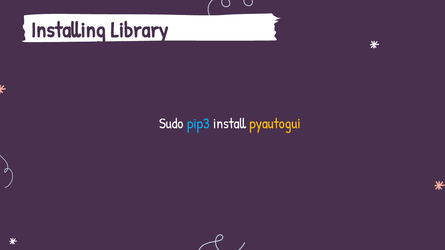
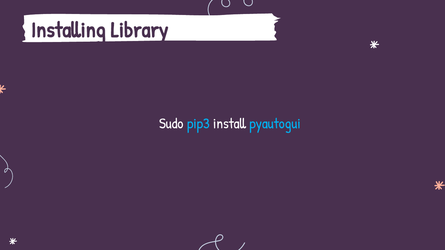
pyautogui colour: yellow -> light blue (275, 124)
